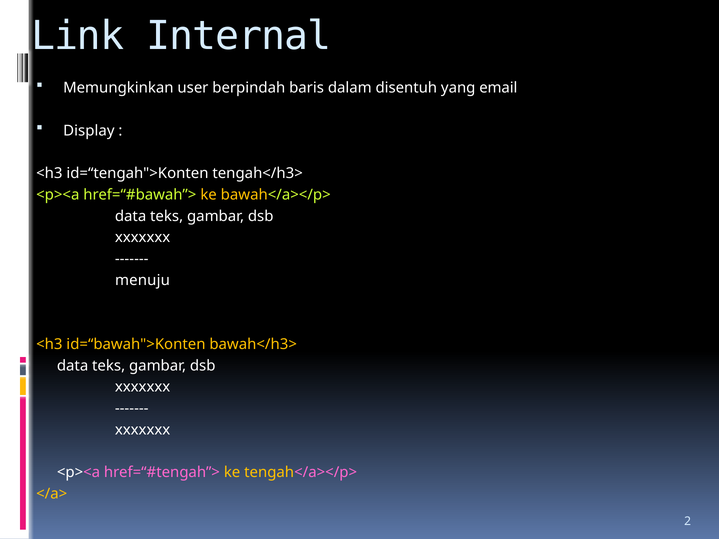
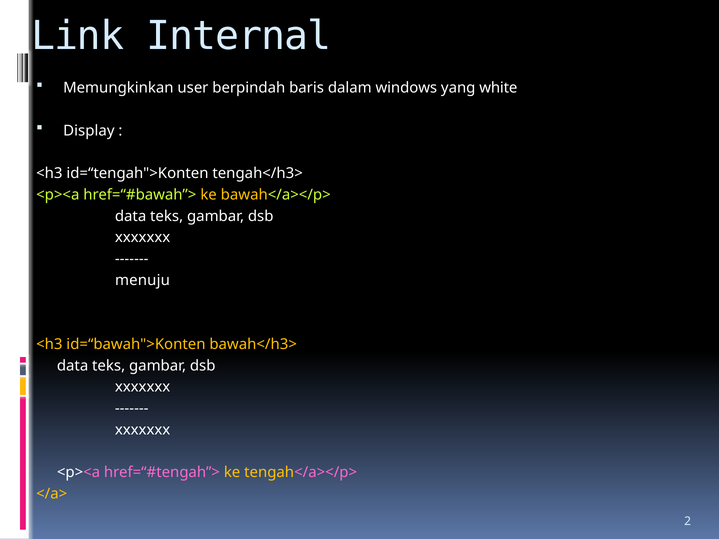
disentuh: disentuh -> windows (406, 88)
email: email -> white (498, 88)
